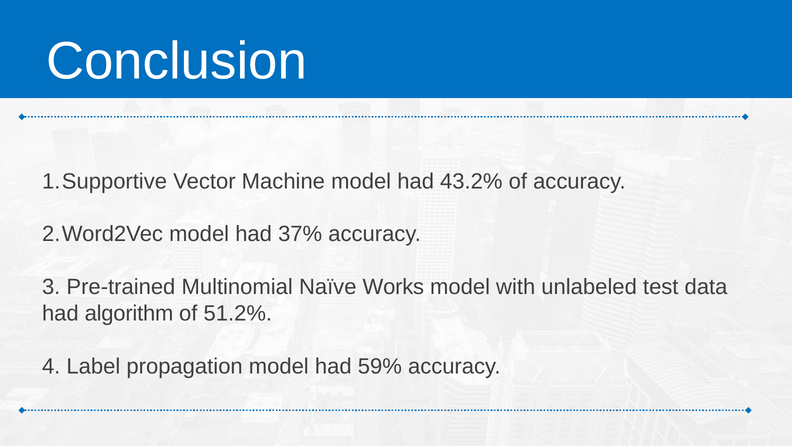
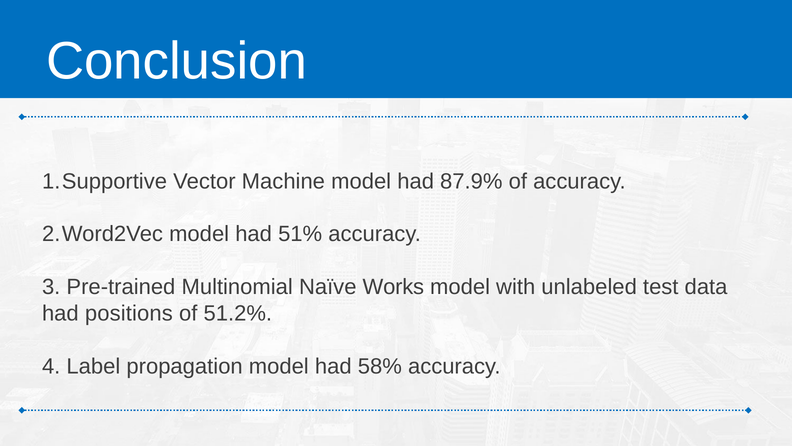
43.2%: 43.2% -> 87.9% (471, 181)
37%: 37% -> 51% (300, 234)
algorithm: algorithm -> positions (129, 313)
59%: 59% -> 58% (380, 366)
